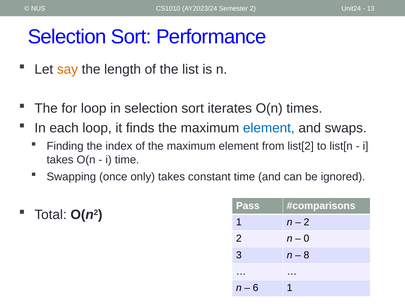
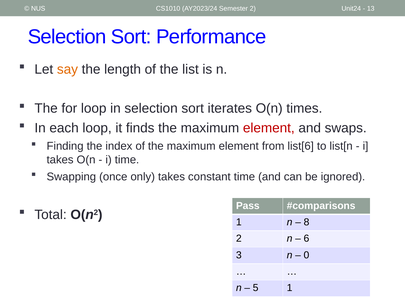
element colour: blue -> red (269, 128)
list[2: list[2 -> list[6 (301, 146)
2: 2 -> 8 (307, 222)
0: 0 -> 6 (306, 238)
8: 8 -> 0 (306, 255)
6: 6 -> 5 (256, 288)
